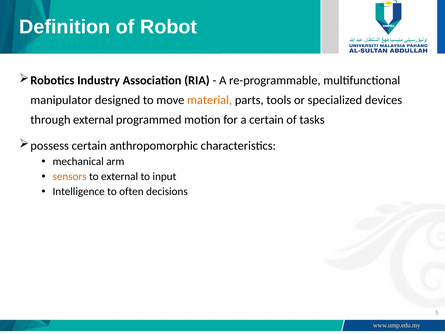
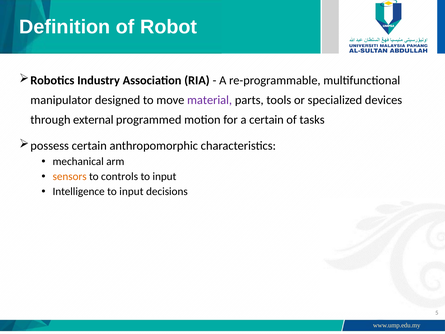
material colour: orange -> purple (210, 100)
to external: external -> controls (120, 176)
Intelligence to often: often -> input (131, 192)
